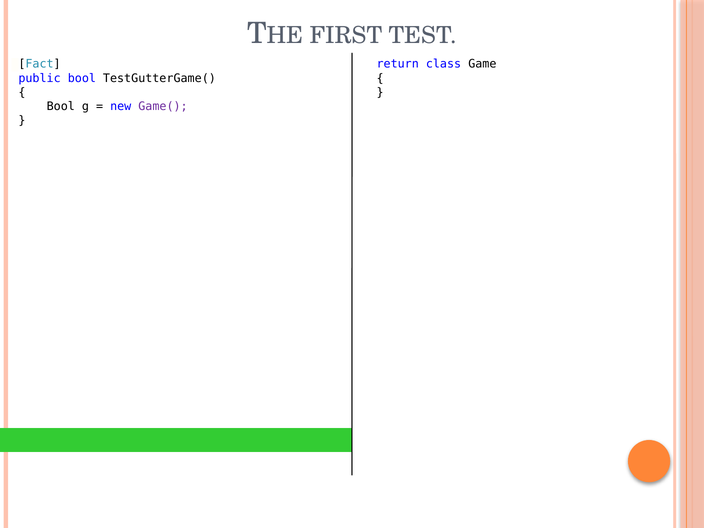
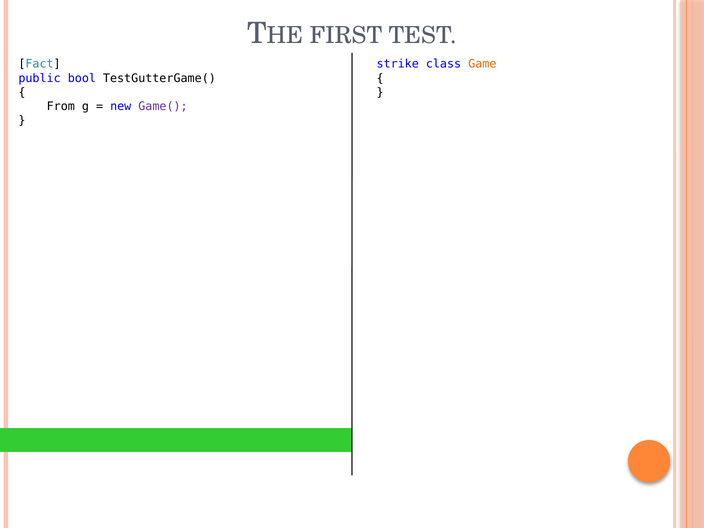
return: return -> strike (398, 64)
Game colour: black -> orange (482, 64)
Bool: Bool -> From (61, 106)
